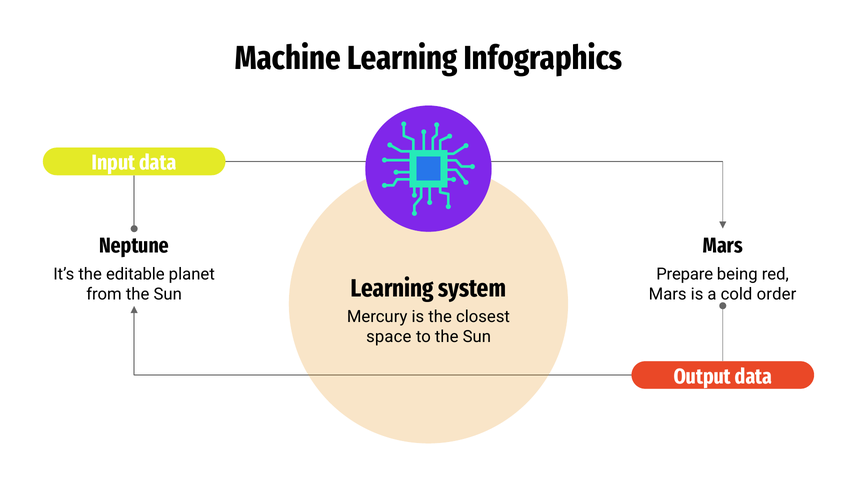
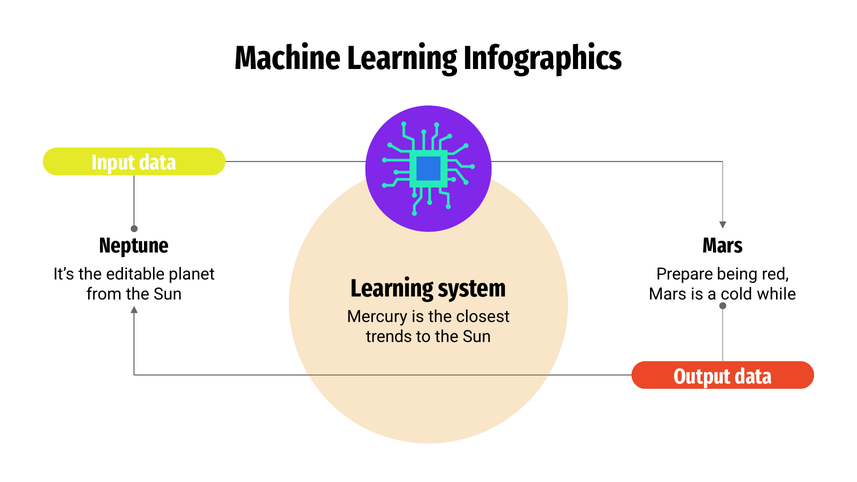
order: order -> while (776, 294)
space: space -> trends (389, 337)
